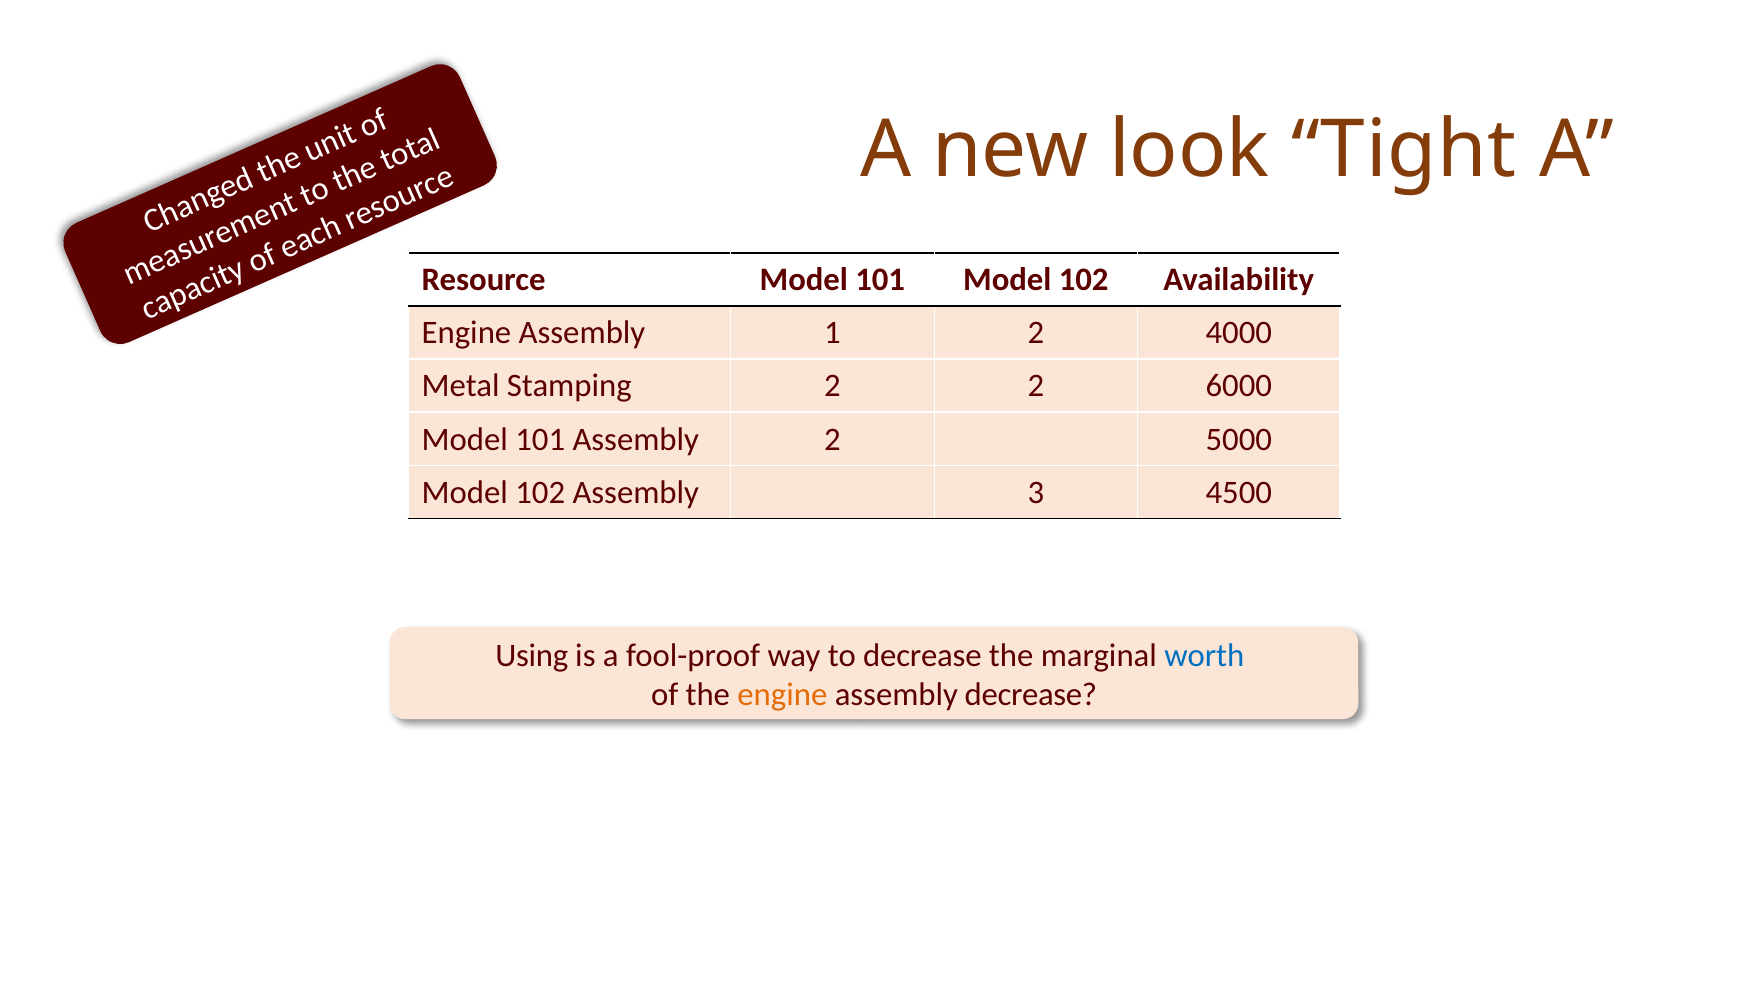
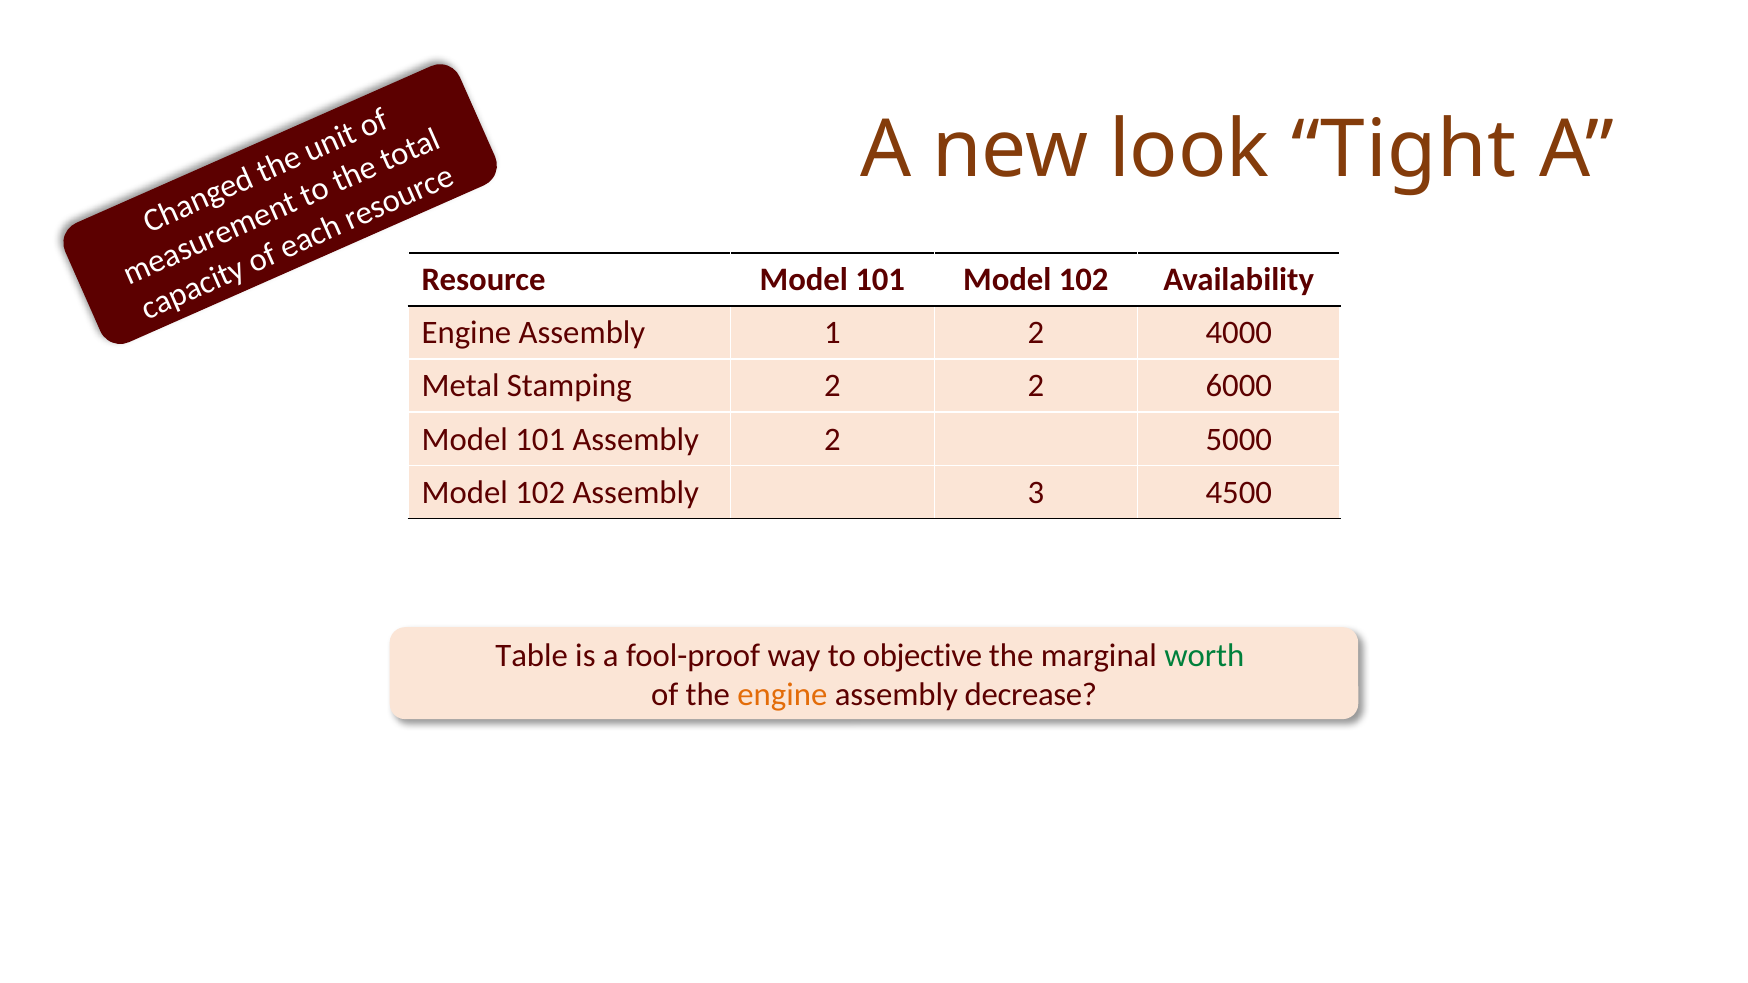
Using: Using -> Table (532, 656)
to decrease: decrease -> objective (922, 656)
worth colour: blue -> green (1204, 656)
